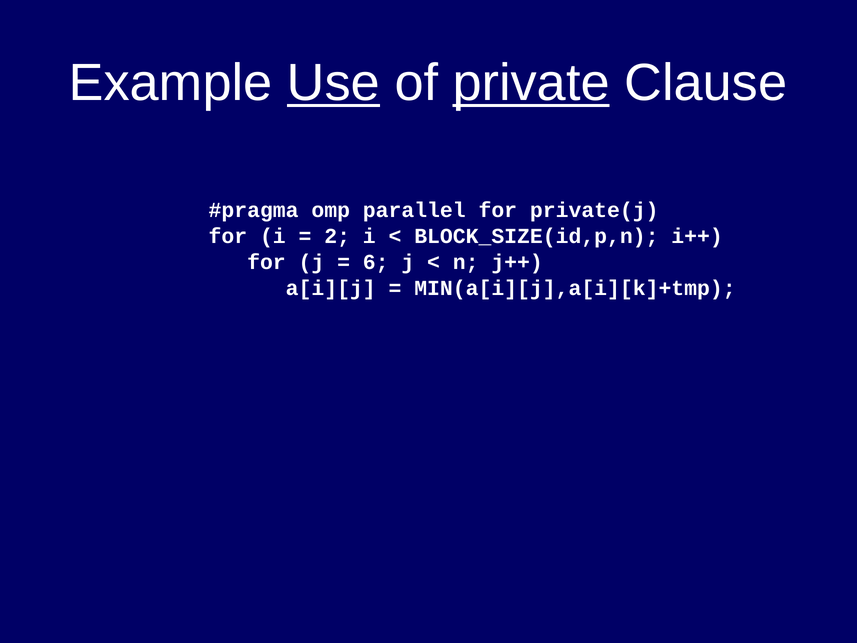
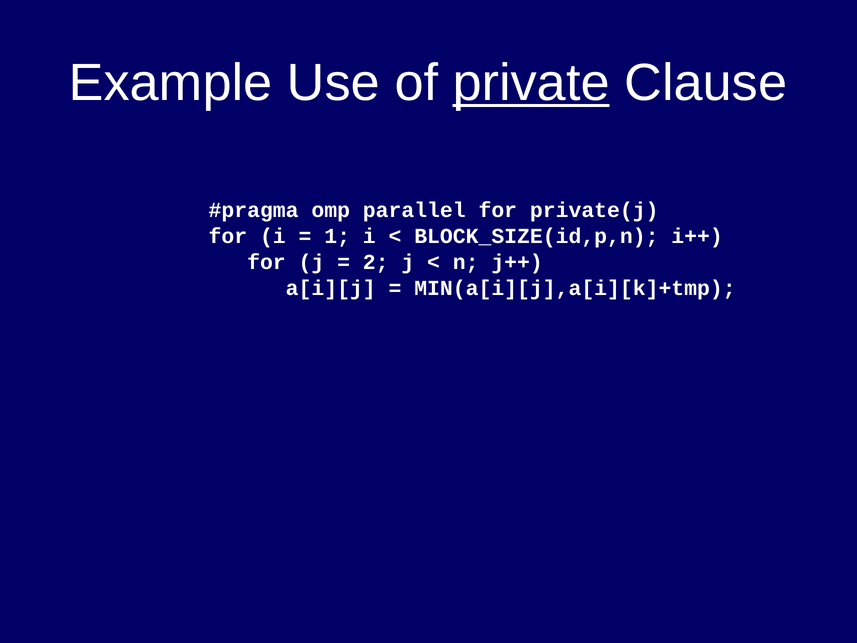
Use underline: present -> none (333, 83)
2: 2 -> 1 (337, 236)
6: 6 -> 2 (376, 262)
